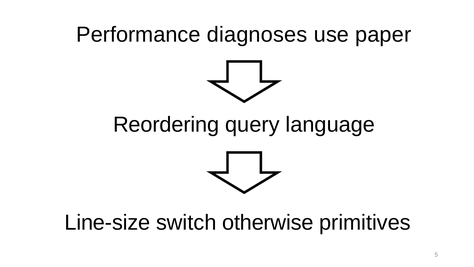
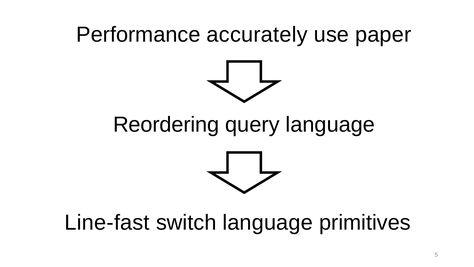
diagnoses: diagnoses -> accurately (257, 35)
Line-size: Line-size -> Line-fast (107, 222)
switch otherwise: otherwise -> language (268, 222)
